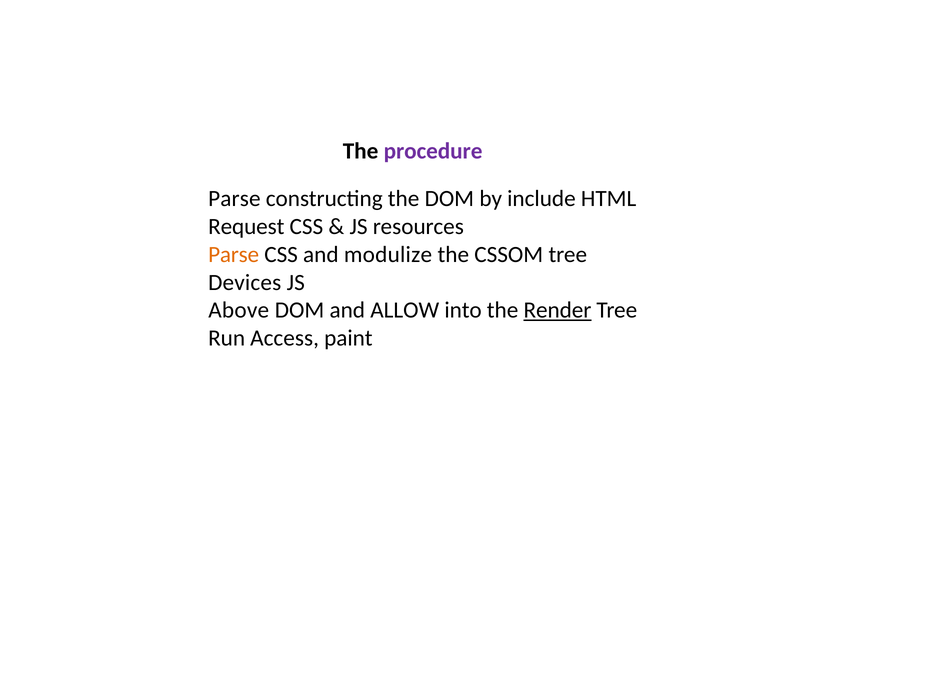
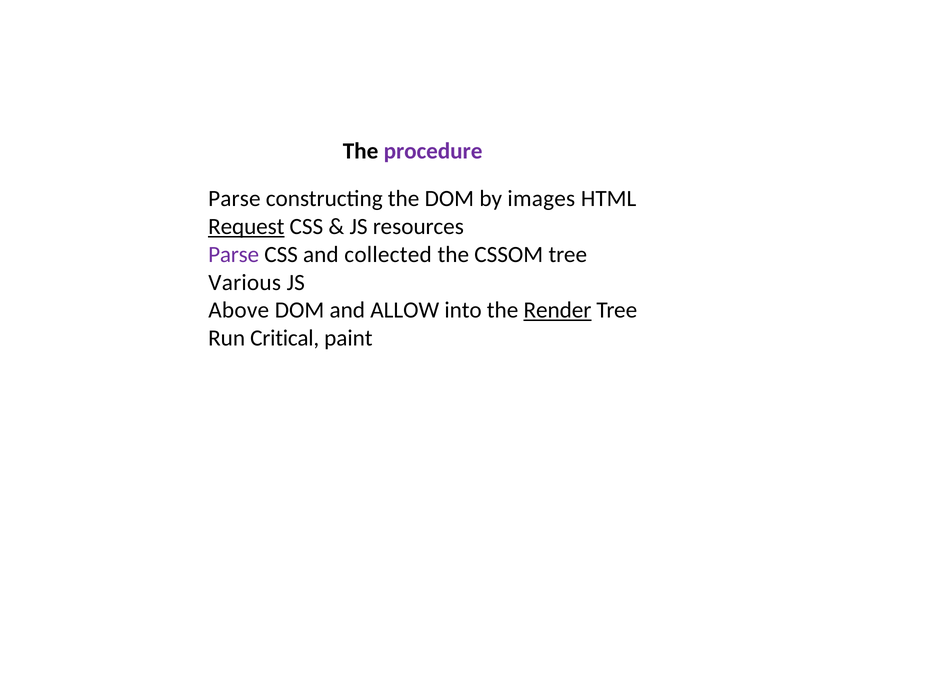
include: include -> images (541, 199)
Request underline: none -> present (246, 227)
Parse colour: orange -> purple (234, 254)
modulize: modulize -> collected (388, 254)
Devices: Devices -> Various (245, 282)
Access: Access -> Critical (285, 338)
